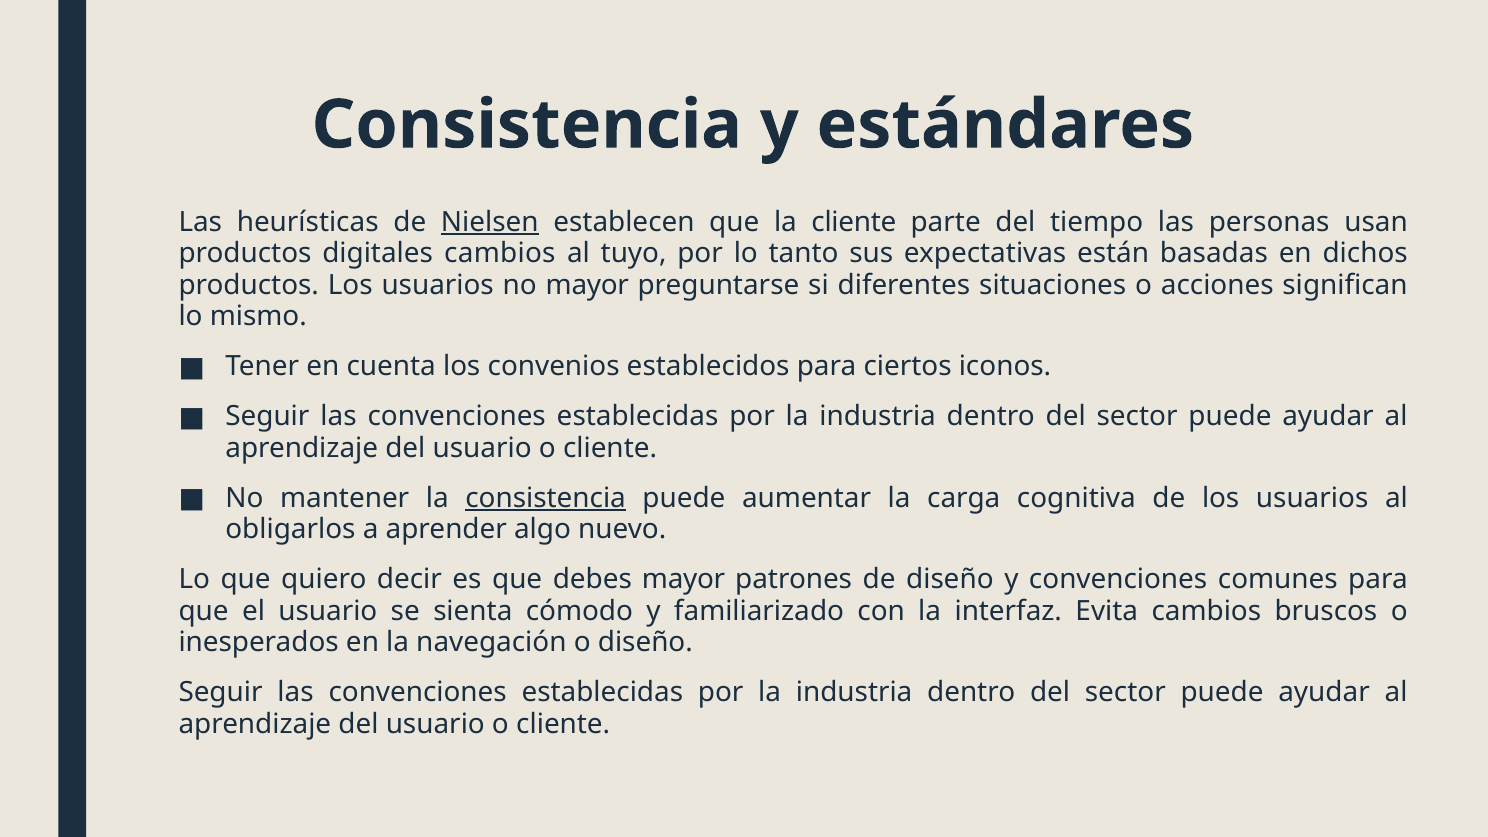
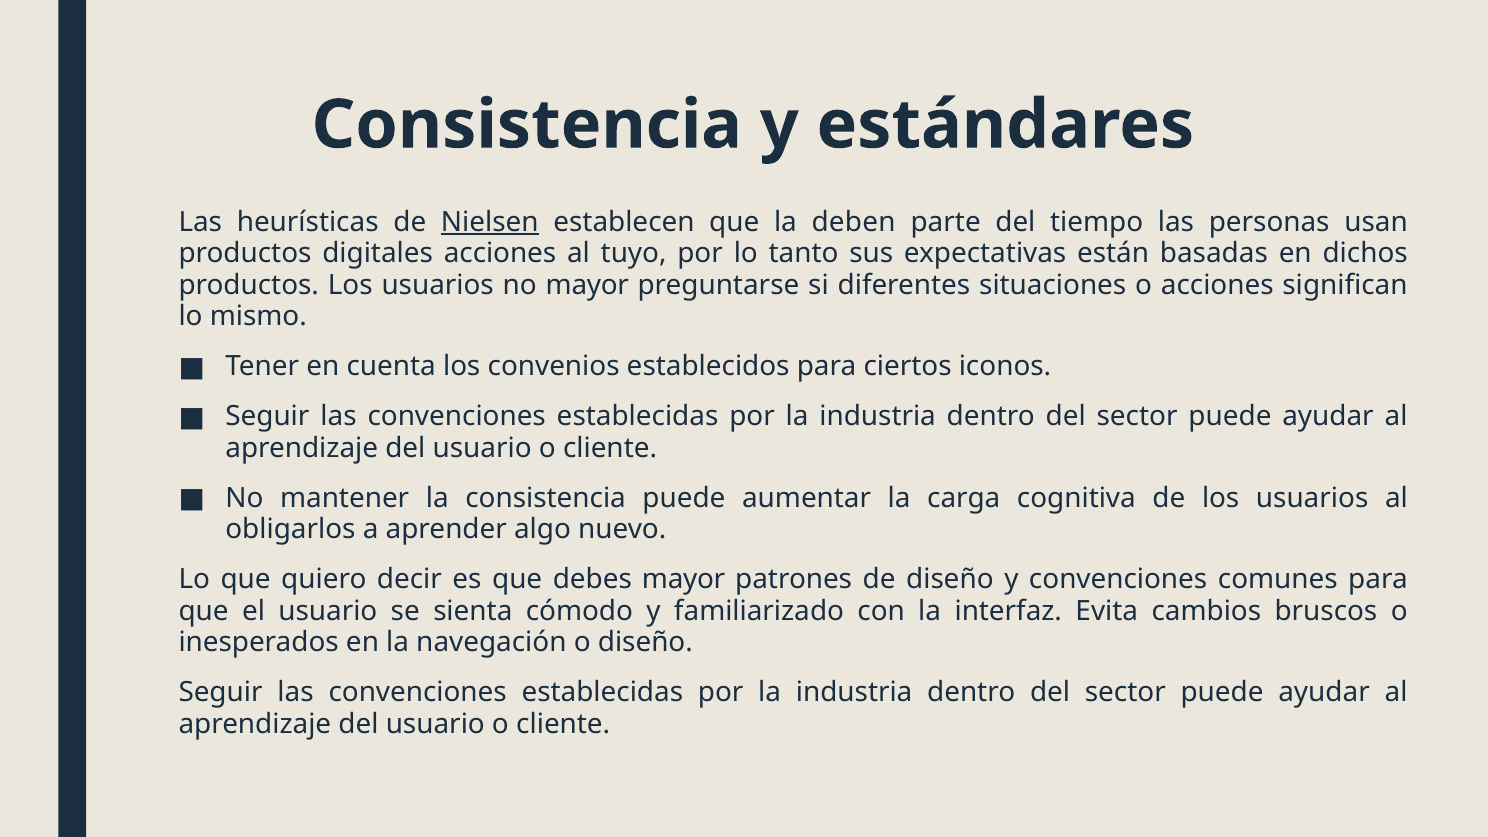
la cliente: cliente -> deben (854, 222)
digitales cambios: cambios -> acciones (500, 254)
consistencia underline: present -> none (546, 498)
